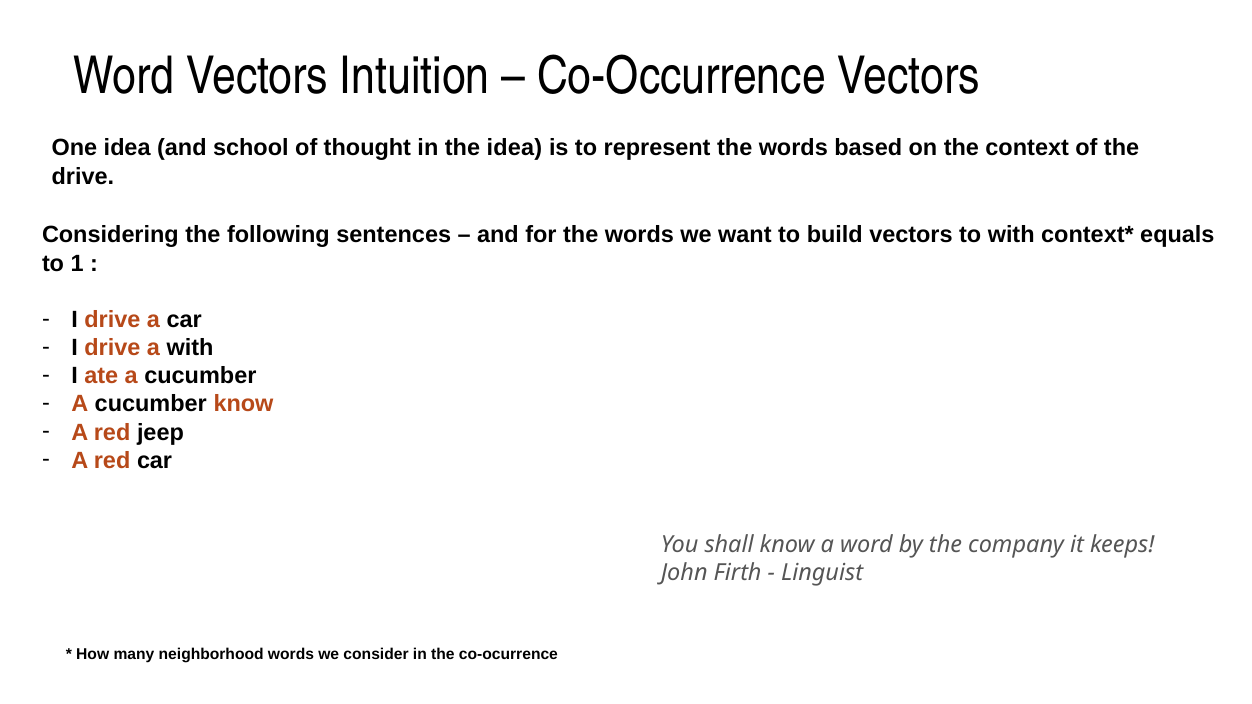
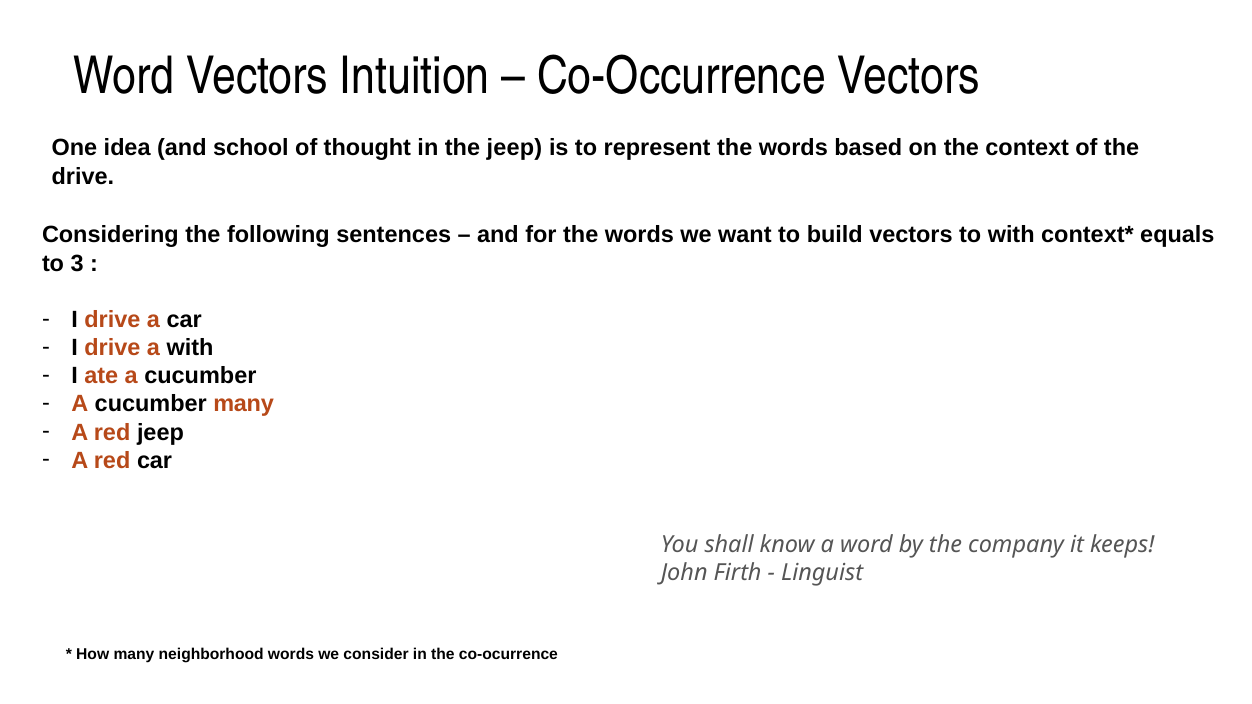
the idea: idea -> jeep (514, 148)
1: 1 -> 3 (77, 263)
cucumber know: know -> many (244, 404)
